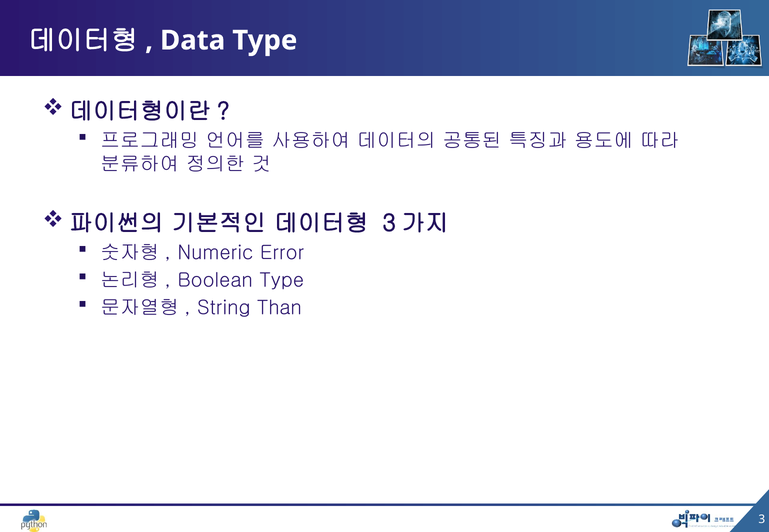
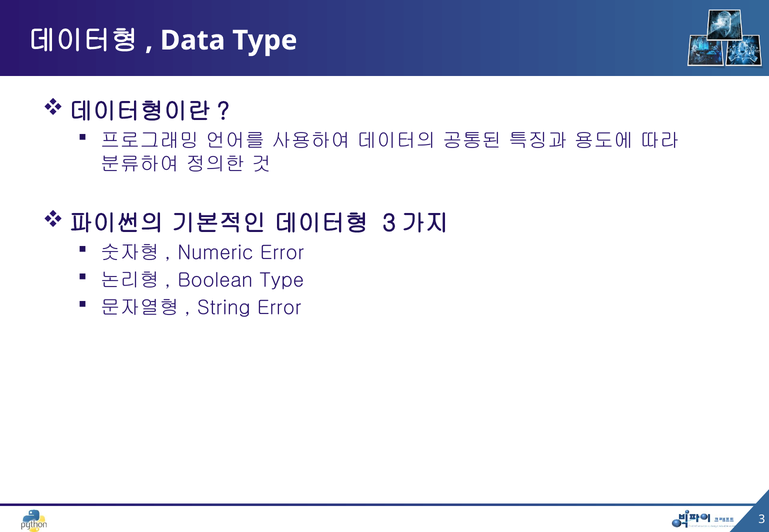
String Than: Than -> Error (279, 308)
